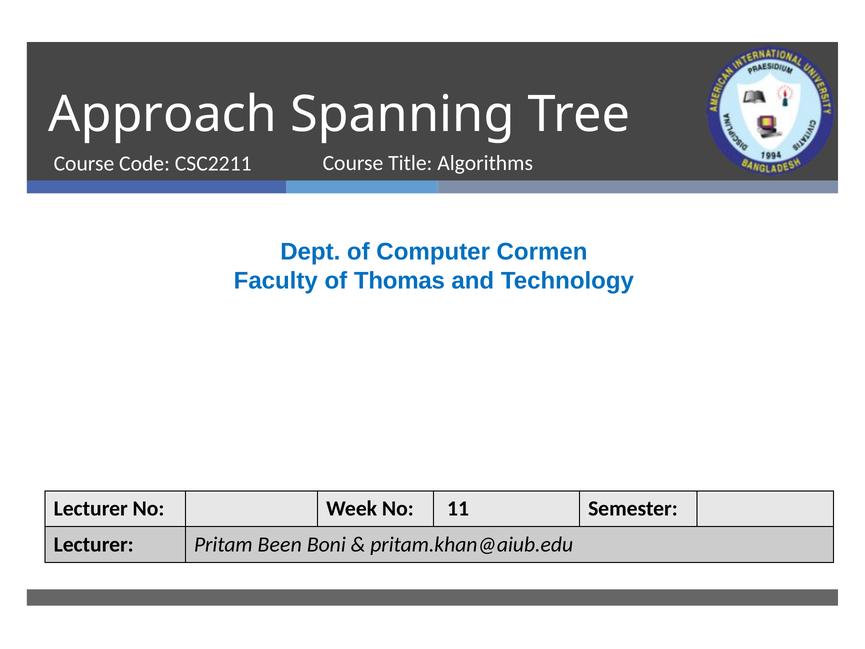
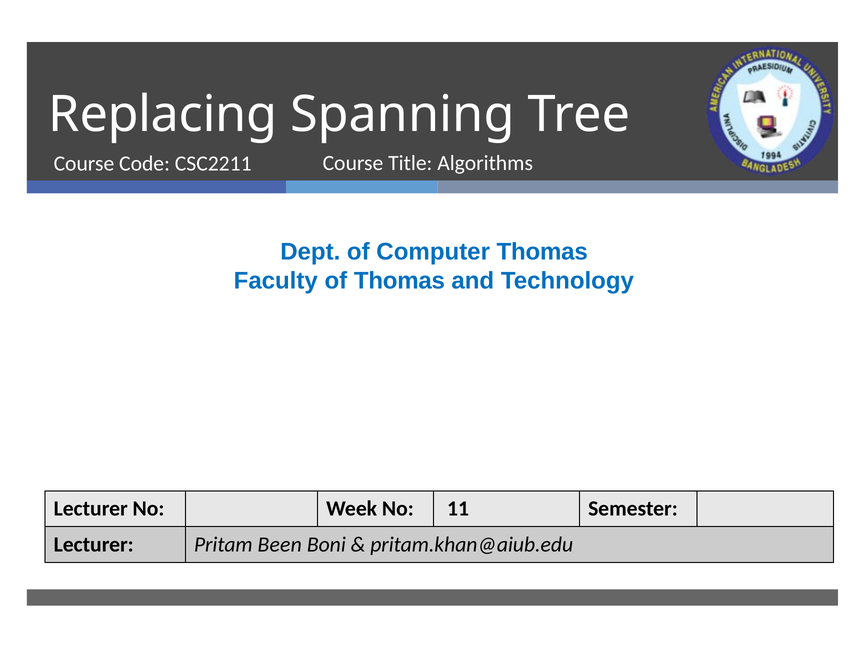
Approach: Approach -> Replacing (163, 114)
Computer Cormen: Cormen -> Thomas (542, 252)
